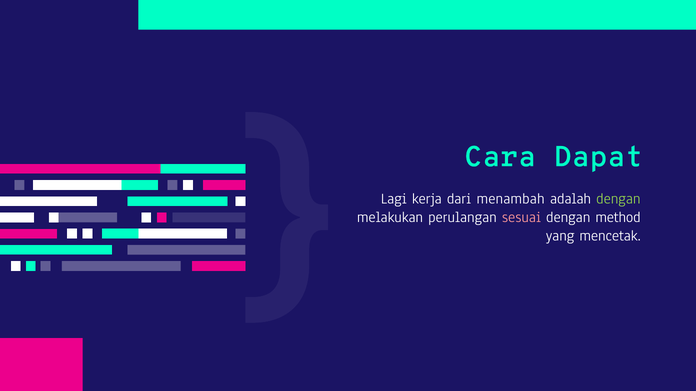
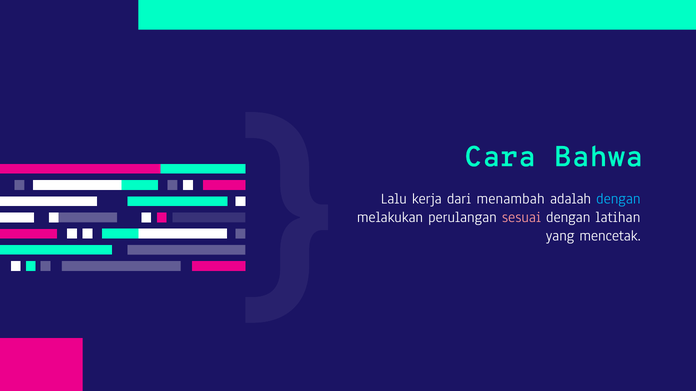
Dapat: Dapat -> Bahwa (599, 157)
Lagi: Lagi -> Lalu (394, 199)
dengan colour: light green -> light blue (618, 199)
method: method -> latihan (618, 218)
